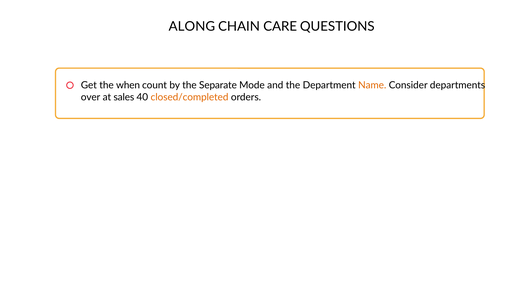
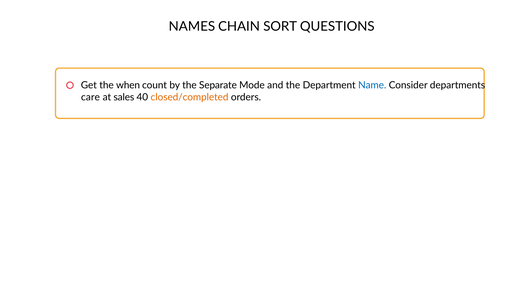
ALONG: ALONG -> NAMES (192, 26)
CARE: CARE -> SORT (280, 26)
Name colour: orange -> blue (372, 85)
over: over -> care (90, 97)
